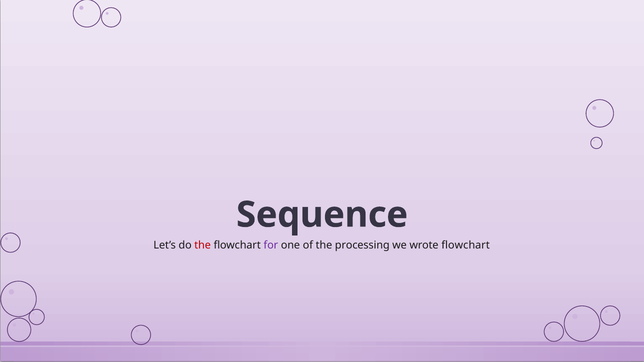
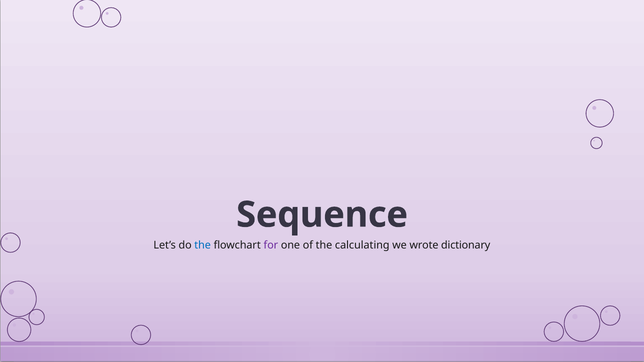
the colour: red -> blue (203, 245)
processing: processing -> calculating (362, 245)
wrote flowchart: flowchart -> dictionary (466, 245)
